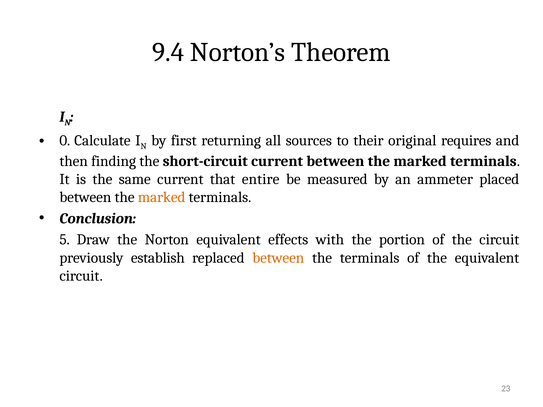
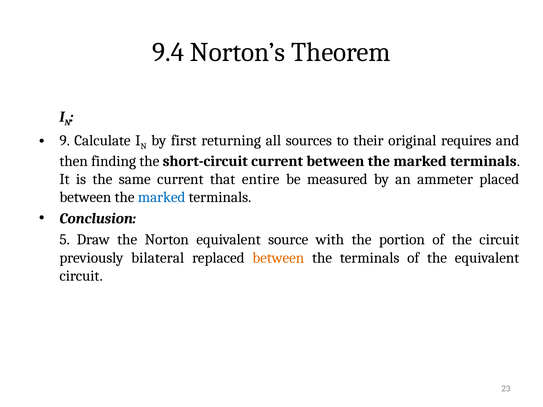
0: 0 -> 9 (65, 141)
marked colour: orange -> blue (162, 197)
effects: effects -> source (288, 240)
establish: establish -> bilateral (158, 258)
